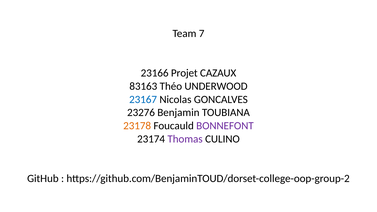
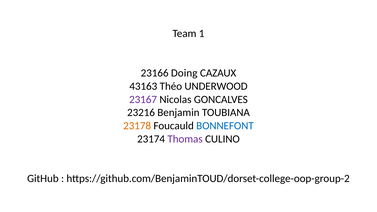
7: 7 -> 1 (202, 33)
Projet: Projet -> Doing (184, 73)
83163: 83163 -> 43163 (143, 86)
23167 colour: blue -> purple (143, 99)
23276: 23276 -> 23216 (141, 113)
BONNEFONT colour: purple -> blue (225, 126)
